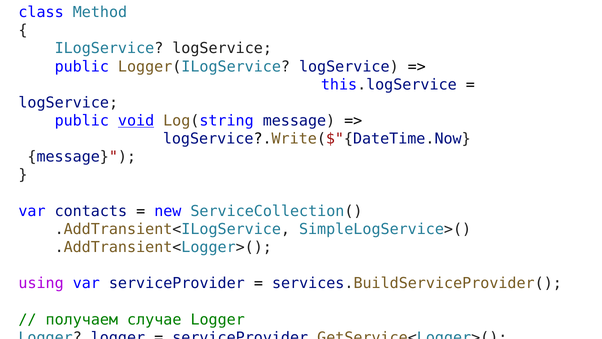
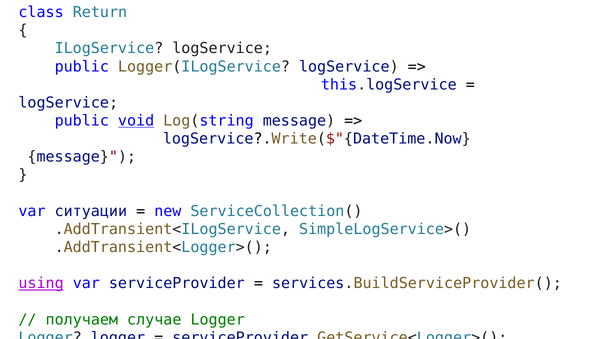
Method: Method -> Return (100, 12)
contacts: contacts -> ситуации (91, 211)
using underline: none -> present (41, 283)
